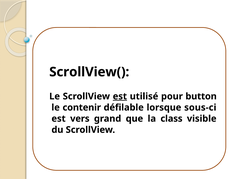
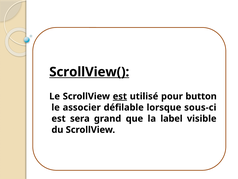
ScrollView( underline: none -> present (89, 72)
contenir: contenir -> associer (82, 107)
vers: vers -> sera (80, 118)
class: class -> label (171, 118)
